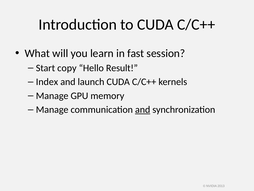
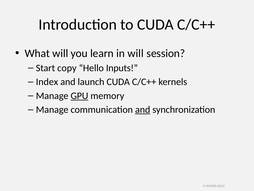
in fast: fast -> will (136, 53)
Result: Result -> Inputs (122, 68)
GPU underline: none -> present (79, 96)
